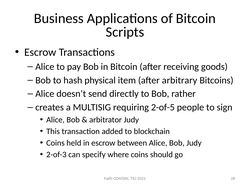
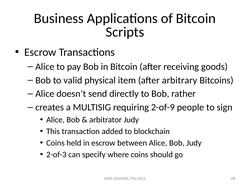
hash: hash -> valid (73, 80)
2-of-5: 2-of-5 -> 2-of-9 (163, 108)
